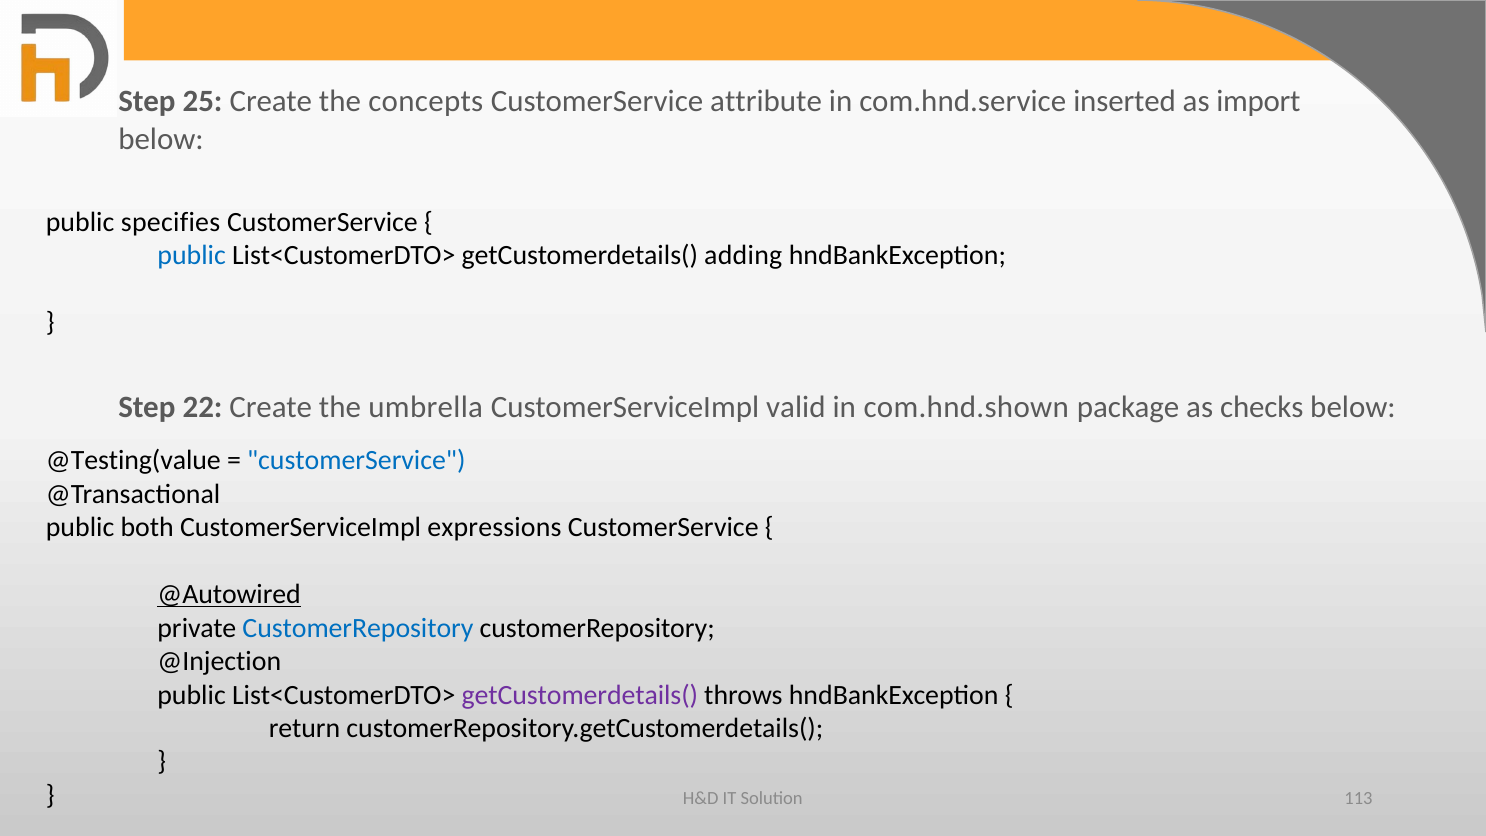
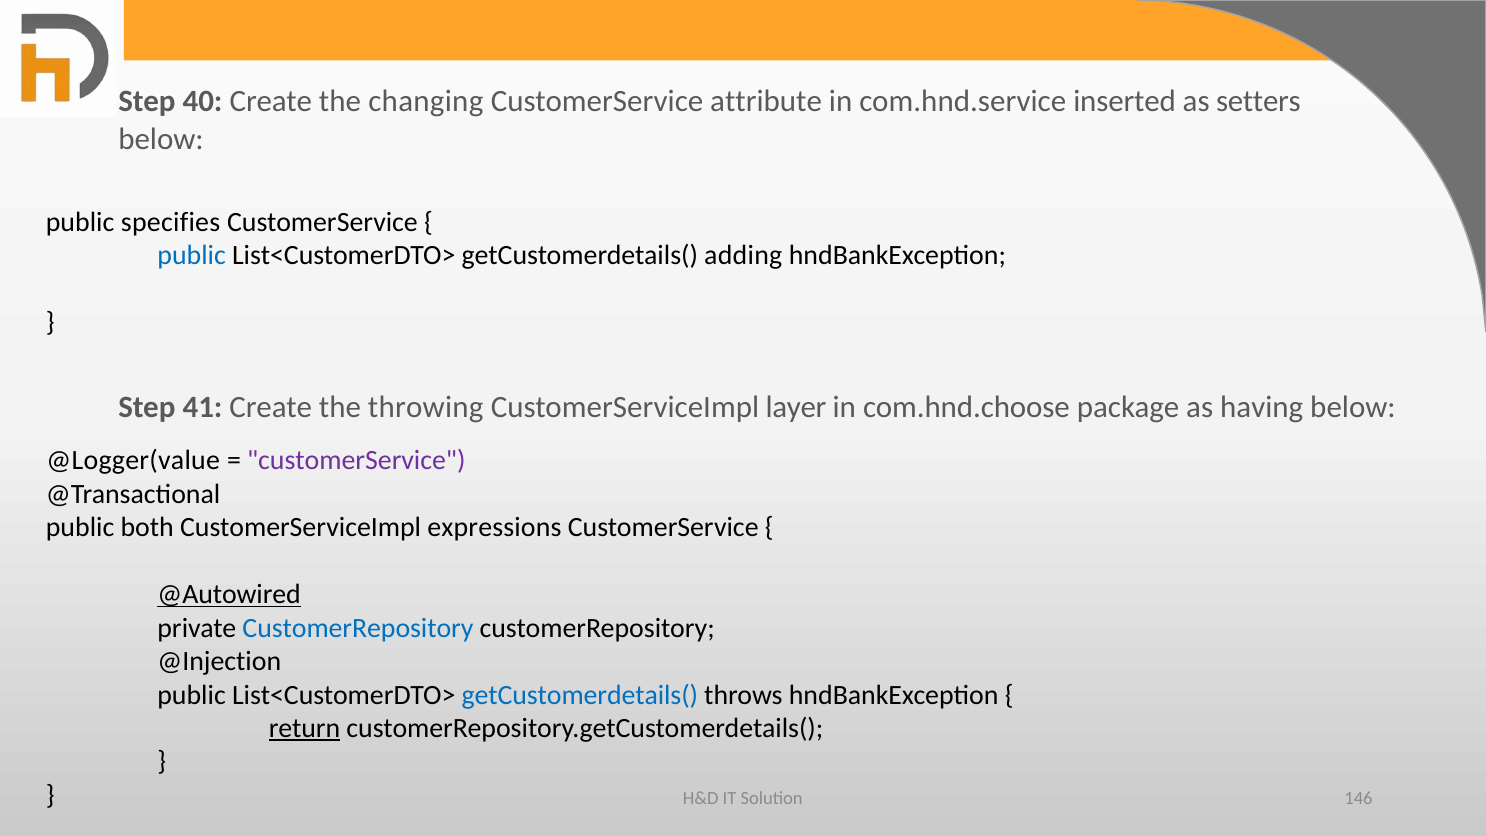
25: 25 -> 40 (203, 102)
concepts: concepts -> changing (426, 102)
import: import -> setters (1258, 102)
22: 22 -> 41 (203, 407)
umbrella: umbrella -> throwing (426, 407)
valid: valid -> layer (796, 407)
com.hnd.shown: com.hnd.shown -> com.hnd.choose (966, 407)
checks: checks -> having (1262, 407)
@Testing(value: @Testing(value -> @Logger(value (133, 461)
customerService colour: blue -> purple (356, 461)
getCustomerdetails( colour: purple -> blue (580, 695)
return underline: none -> present (305, 728)
113: 113 -> 146 (1359, 798)
